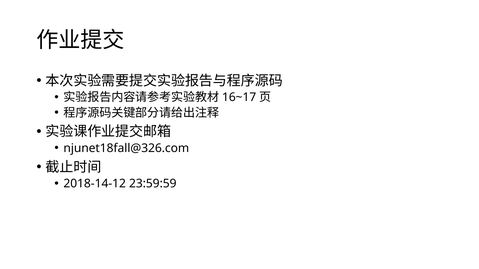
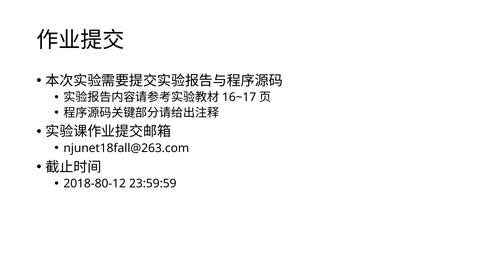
njunet18fall@326.com: njunet18fall@326.com -> njunet18fall@263.com (126, 148)
2018-14-12: 2018-14-12 -> 2018-80-12 (95, 184)
